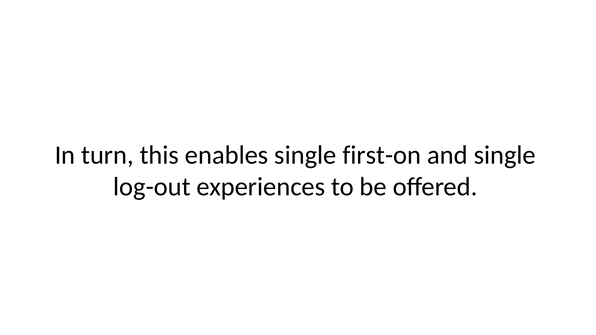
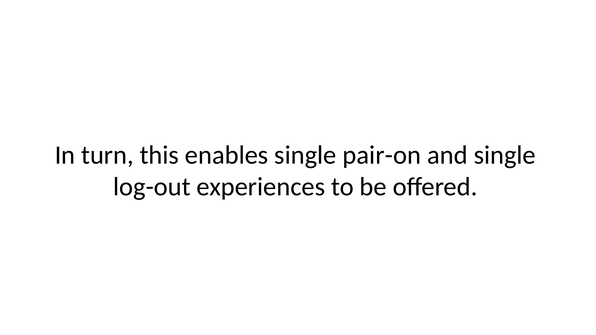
first-on: first-on -> pair-on (382, 155)
